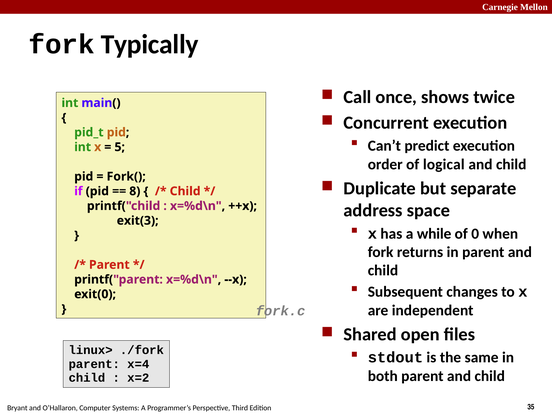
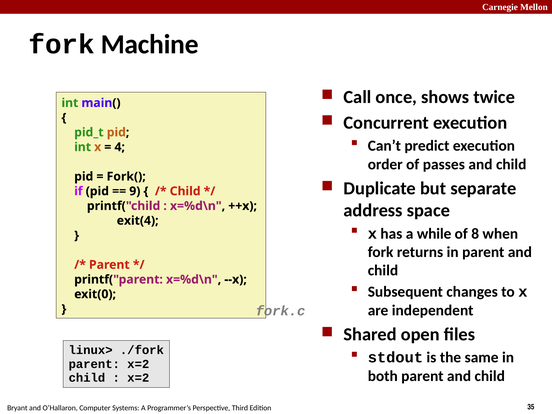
Typically: Typically -> Machine (150, 44)
5: 5 -> 4 (120, 147)
logical: logical -> passes (444, 164)
8: 8 -> 9 (135, 191)
exit(3: exit(3 -> exit(4 (138, 221)
0: 0 -> 8 (475, 234)
parent x=4: x=4 -> x=2 (138, 364)
